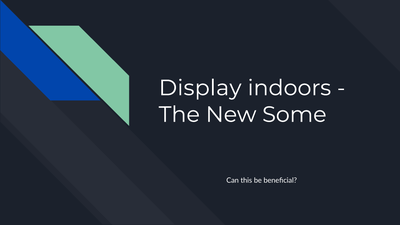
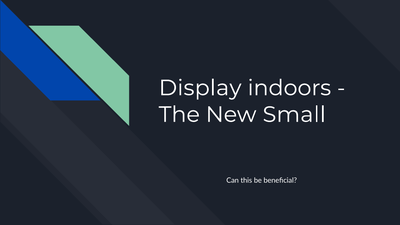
Some: Some -> Small (294, 115)
